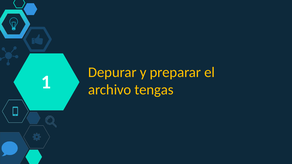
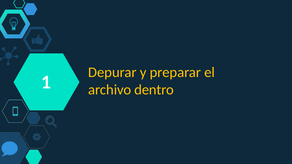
tengas: tengas -> dentro (154, 90)
